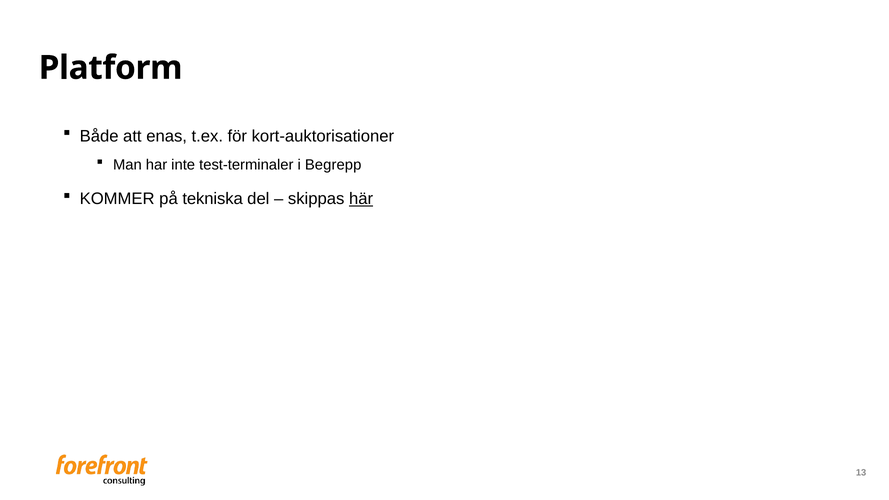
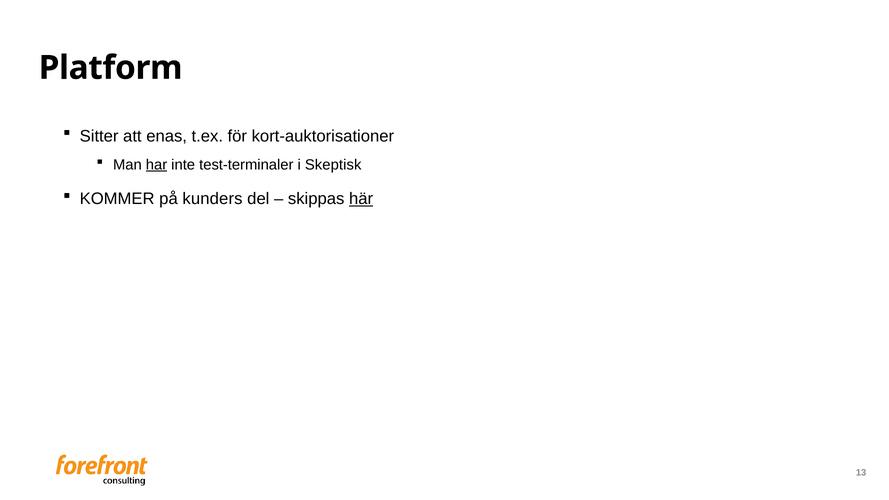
Både: Både -> Sitter (99, 136)
har underline: none -> present (157, 165)
Begrepp: Begrepp -> Skeptisk (333, 165)
tekniska: tekniska -> kunders (212, 199)
